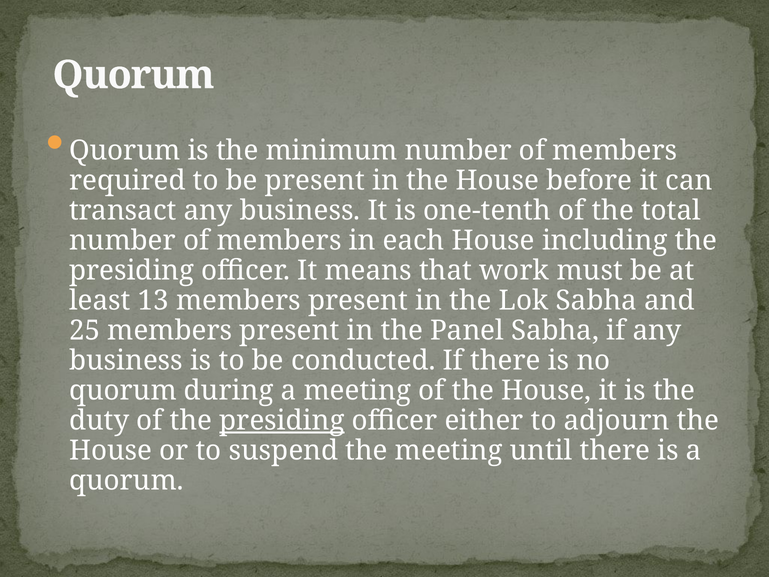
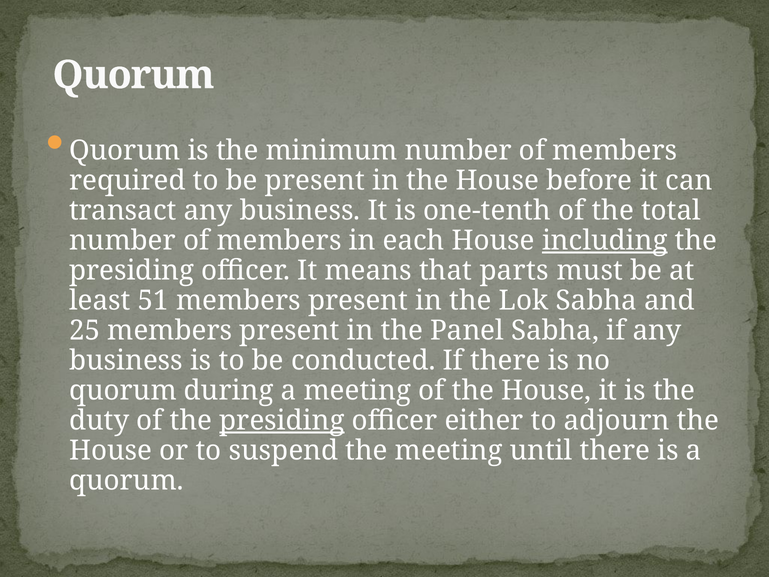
including underline: none -> present (605, 240)
work: work -> parts (514, 270)
13: 13 -> 51 (153, 300)
